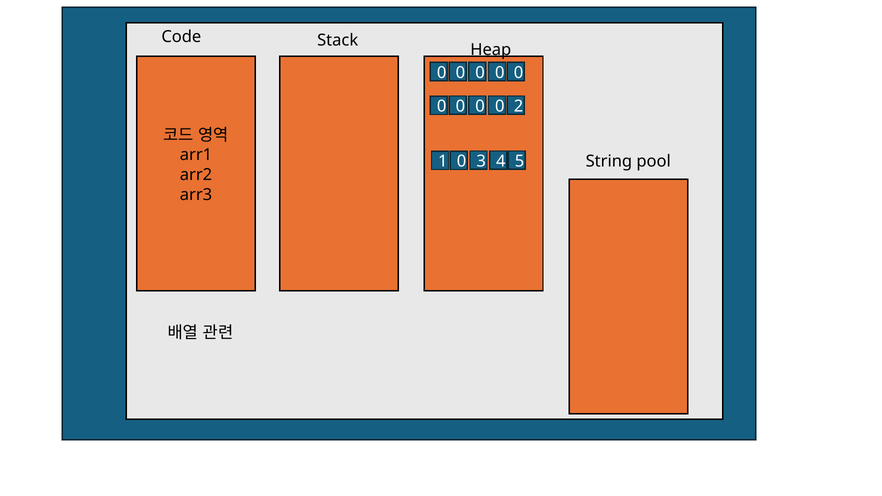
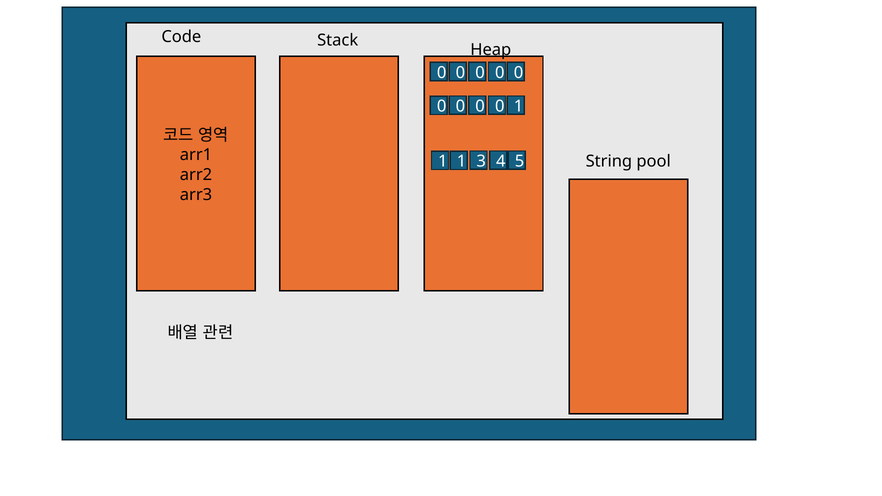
0 2: 2 -> 1 (518, 106)
0: 0 -> 1 (462, 161)
